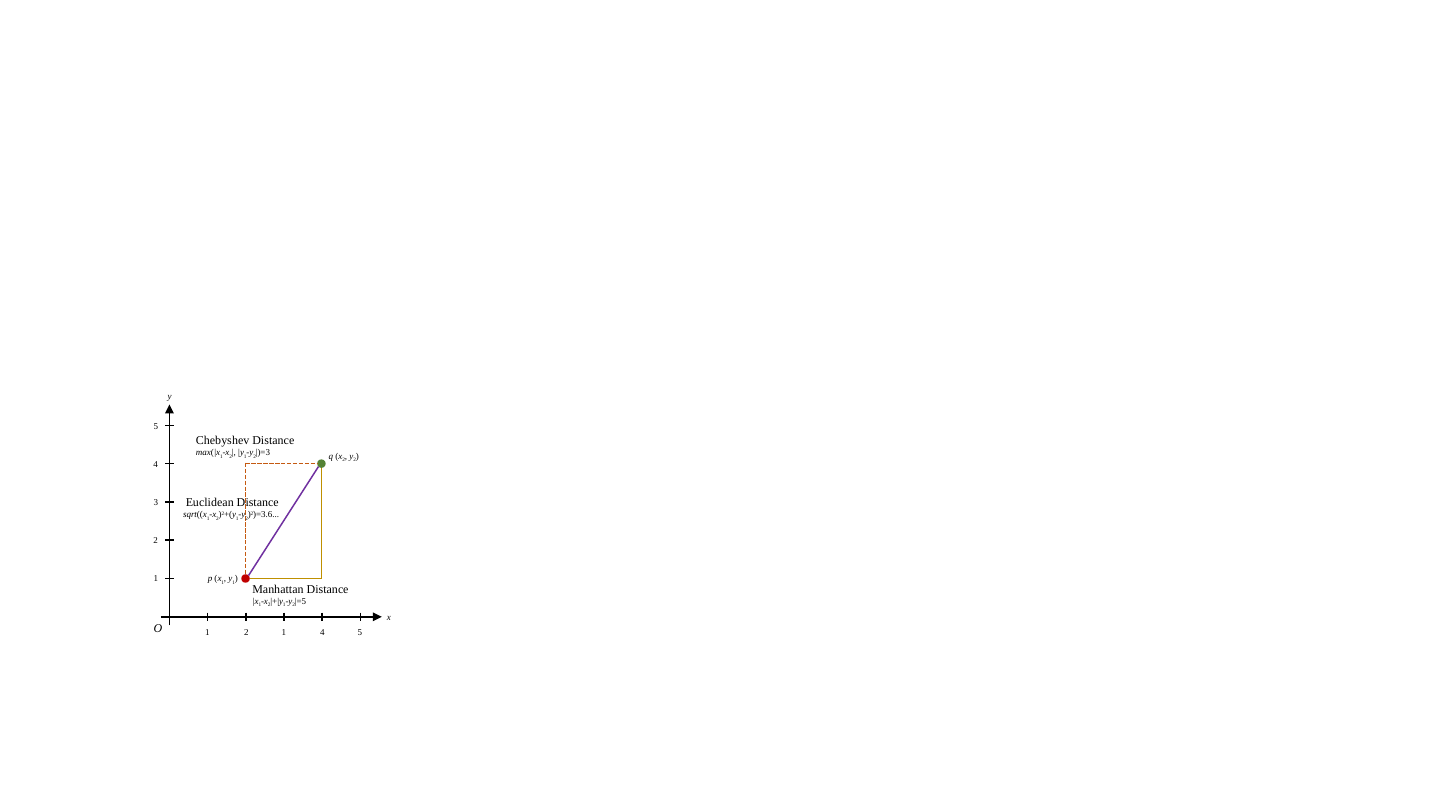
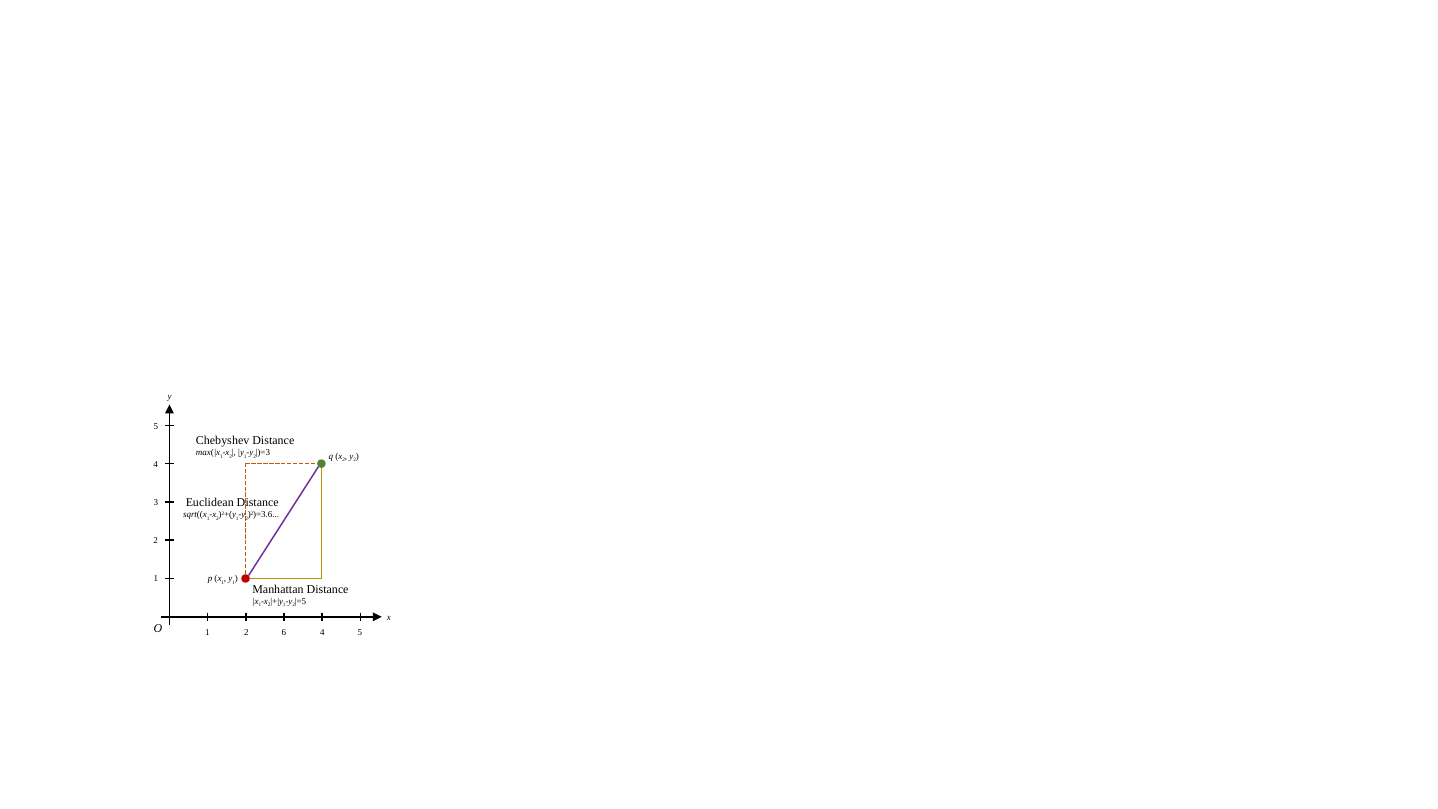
2 1: 1 -> 6 (284, 632)
